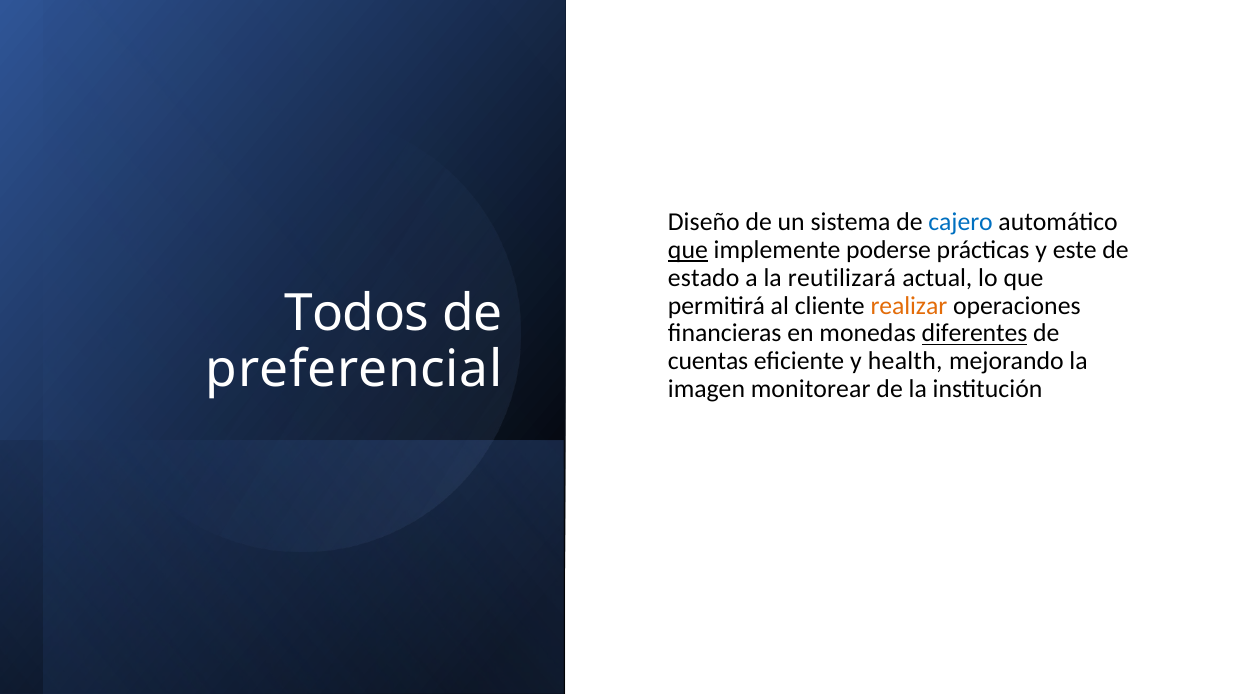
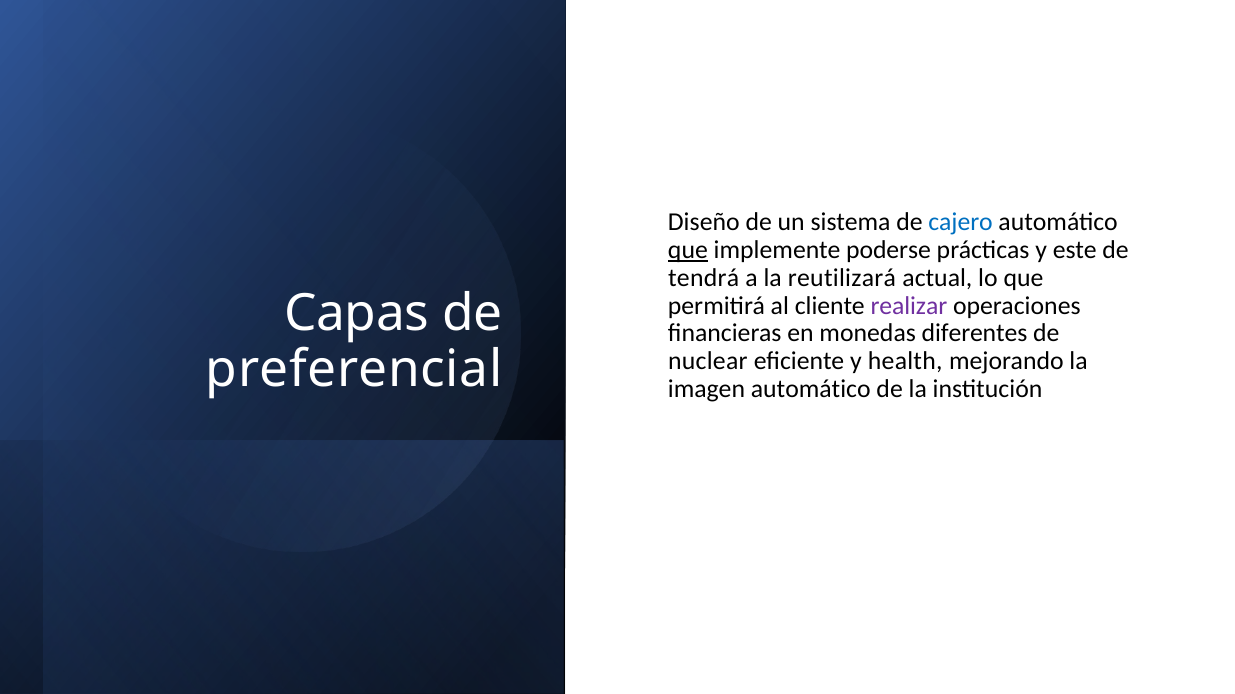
estado: estado -> tendrá (704, 278)
realizar colour: orange -> purple (909, 306)
Todos: Todos -> Capas (357, 314)
diferentes underline: present -> none (975, 334)
cuentas: cuentas -> nuclear (708, 361)
imagen monitorear: monitorear -> automático (811, 389)
